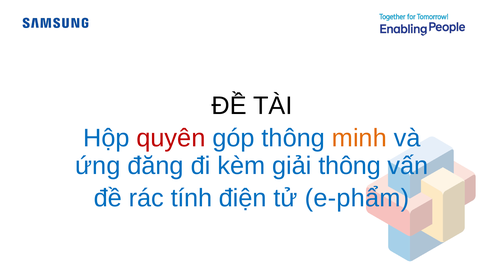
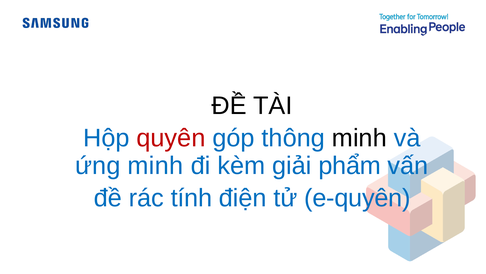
minh colour: orange -> black (359, 138)
ứng đăng: đăng -> minh (155, 165)
giải thông: thông -> phẩm (350, 165)
e-phẩm: e-phẩm -> e-quyên (357, 198)
